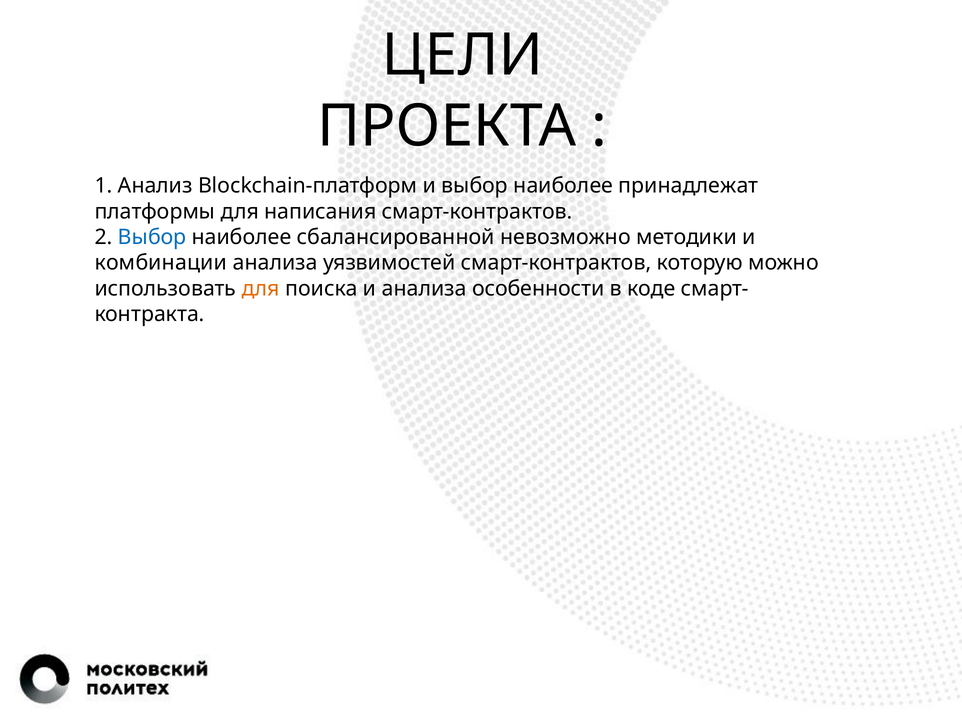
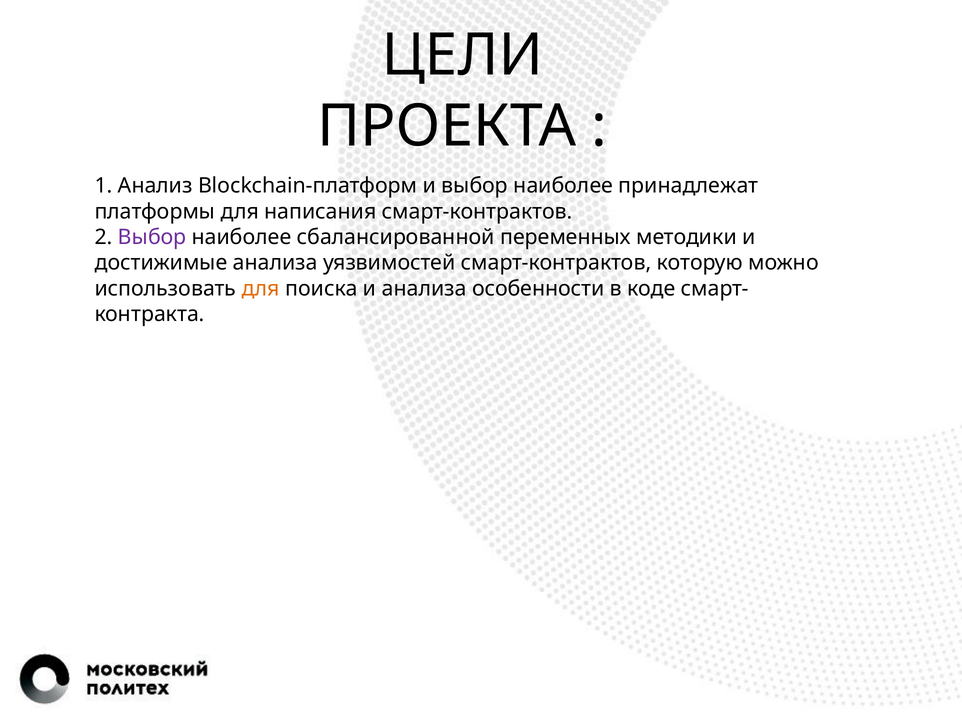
Выбор colour: blue -> purple (152, 237)
невозможно: невозможно -> переменных (566, 237)
комбинации: комбинации -> достижимые (161, 263)
